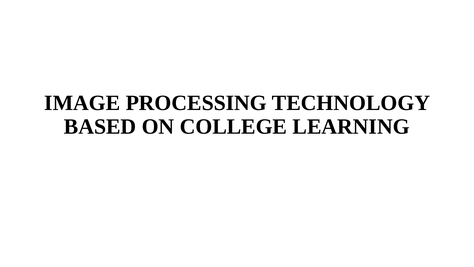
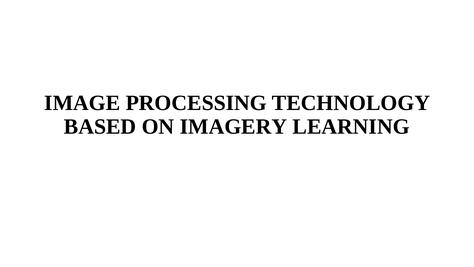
COLLEGE: COLLEGE -> IMAGERY (233, 126)
